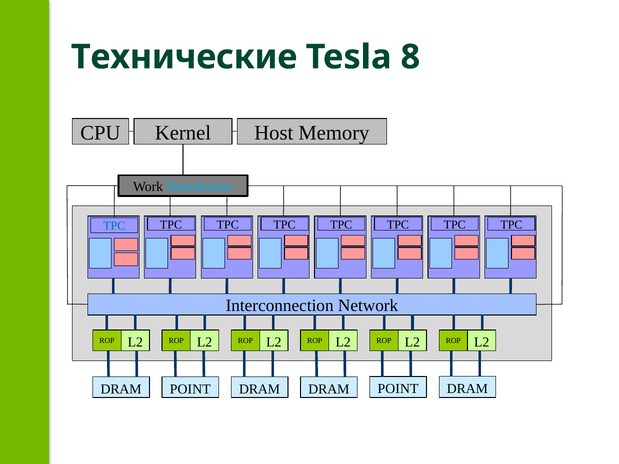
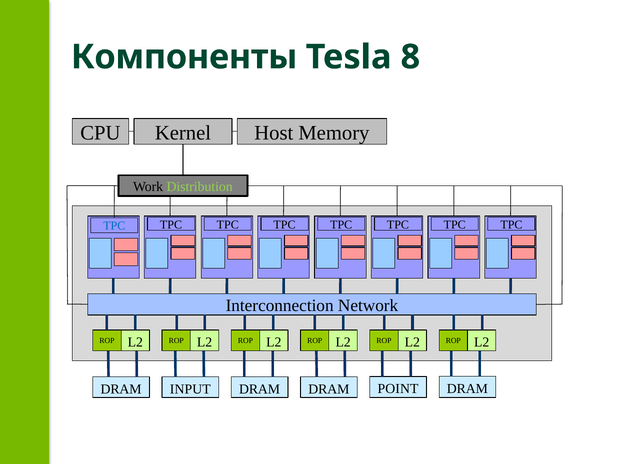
Технические: Технические -> Компоненты (184, 57)
Distribution colour: light blue -> light green (200, 187)
POINT: POINT -> INPUT (190, 389)
